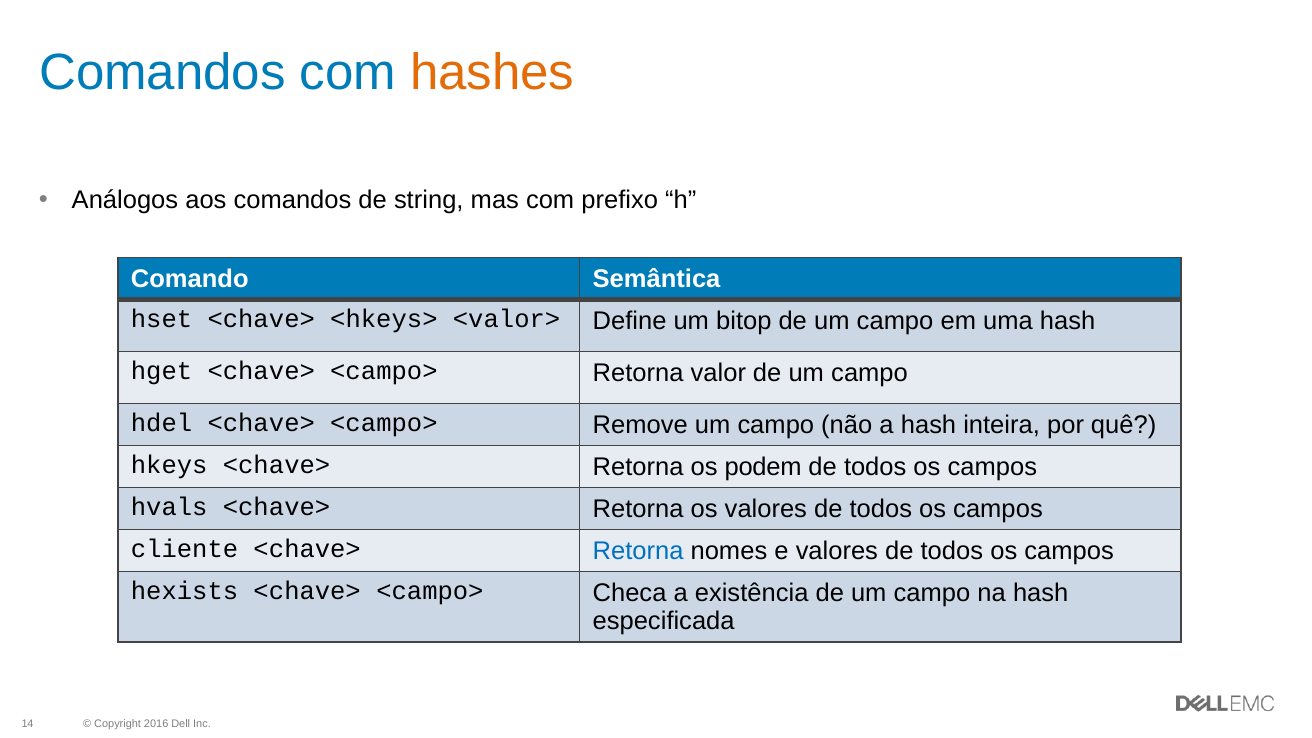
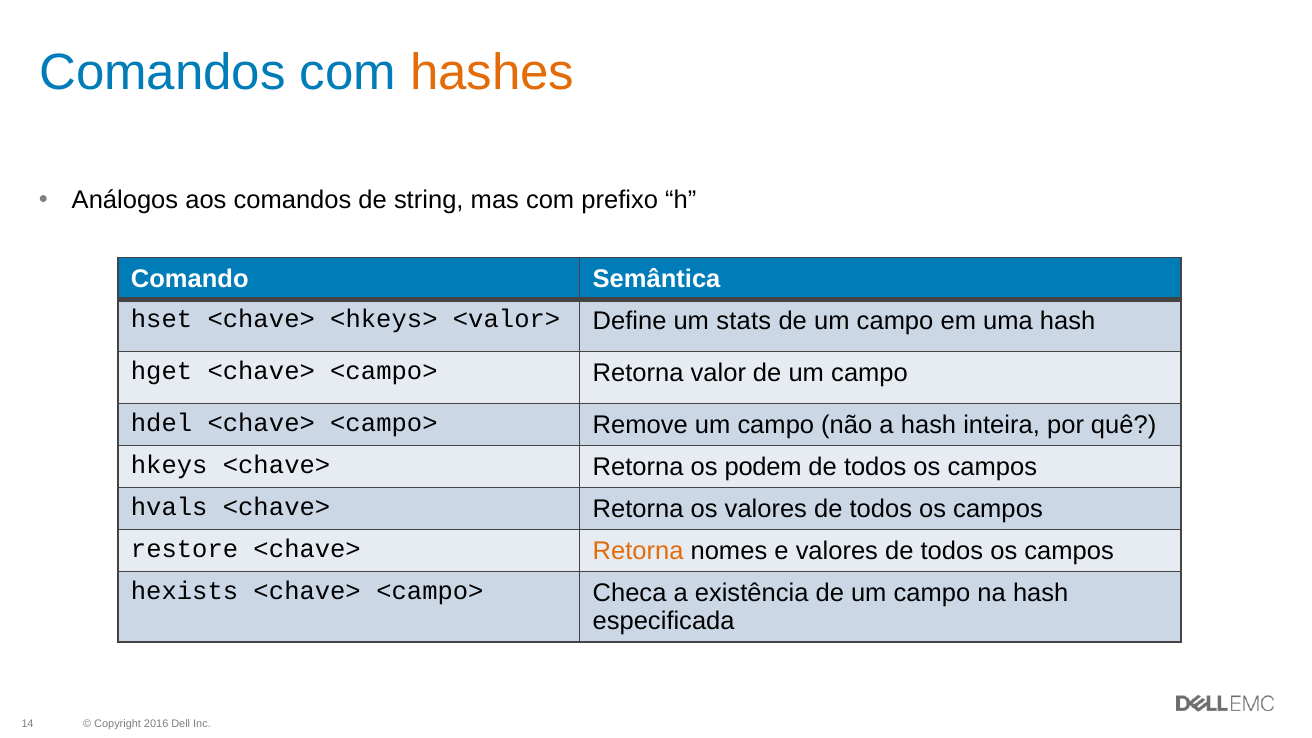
bitop: bitop -> stats (744, 321)
cliente: cliente -> restore (185, 549)
Retorna colour: blue -> orange (638, 551)
